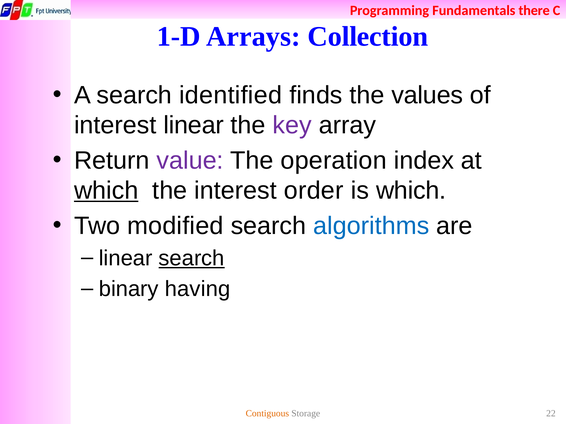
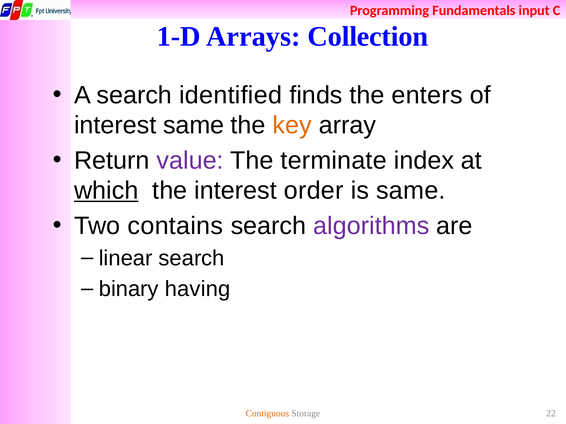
there: there -> input (534, 10)
values: values -> enters (427, 95)
interest linear: linear -> same (194, 125)
key colour: purple -> orange (292, 125)
operation: operation -> terminate (334, 161)
is which: which -> same (411, 191)
modified: modified -> contains (175, 226)
algorithms colour: blue -> purple (371, 226)
search underline: present -> none (192, 259)
